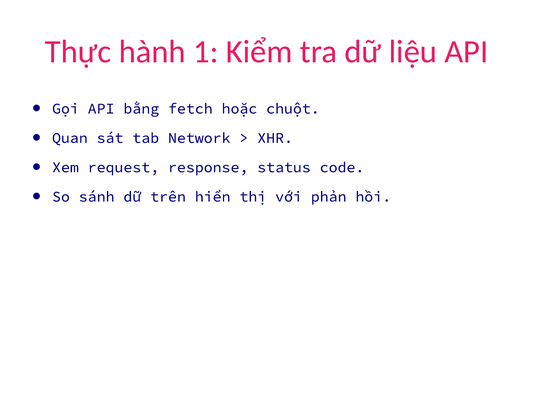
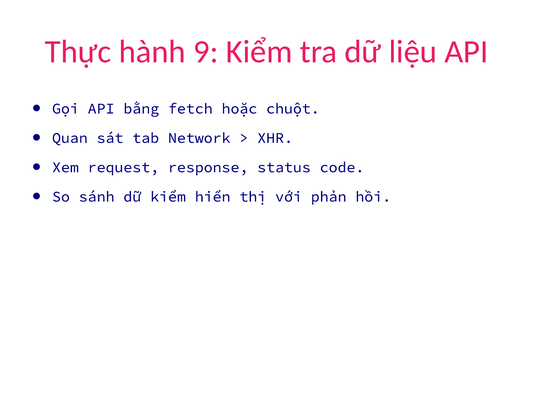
1: 1 -> 9 (206, 52)
dữ trên: trên -> kiểm (168, 197)
